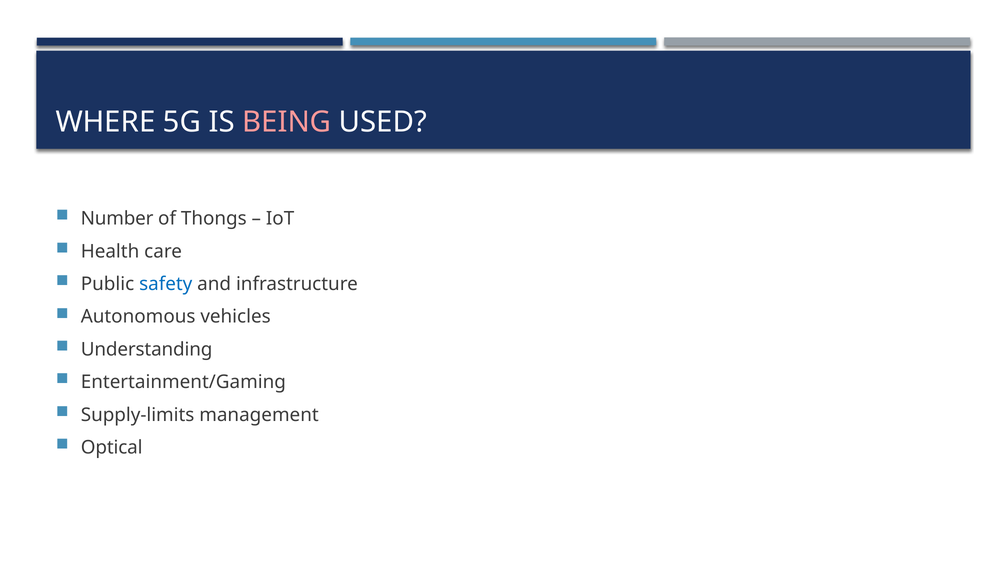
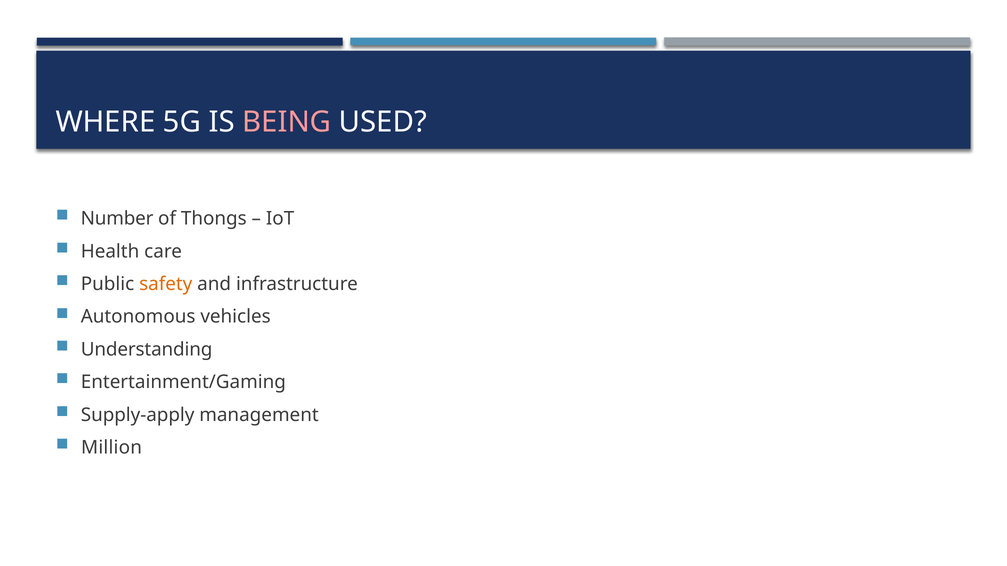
safety colour: blue -> orange (166, 284)
Supply-limits: Supply-limits -> Supply-apply (138, 415)
Optical: Optical -> Million (112, 448)
